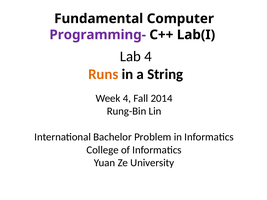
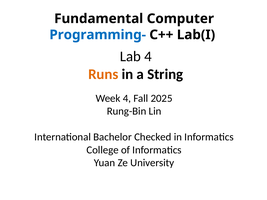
Programming- colour: purple -> blue (98, 35)
2014: 2014 -> 2025 (162, 98)
Problem: Problem -> Checked (153, 137)
